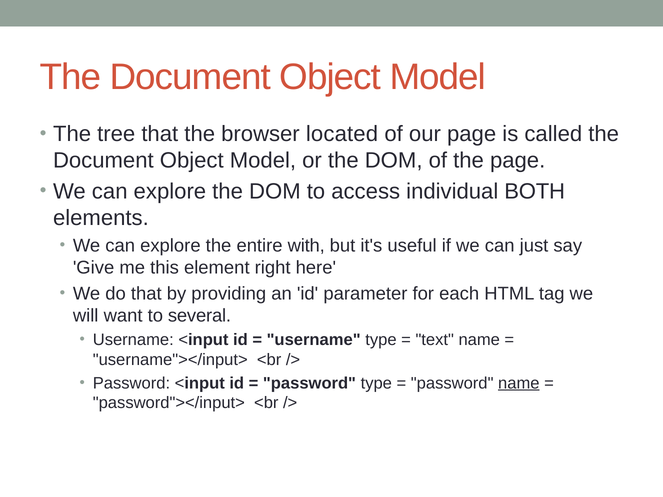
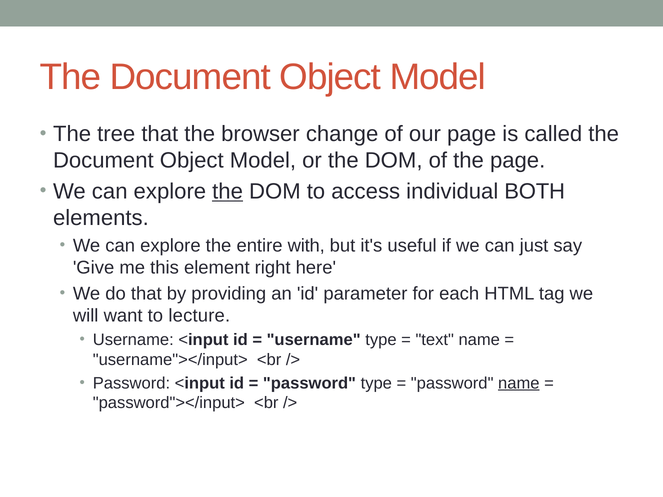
located: located -> change (342, 134)
the underline: none -> present (228, 192)
several: several -> lecture (199, 316)
